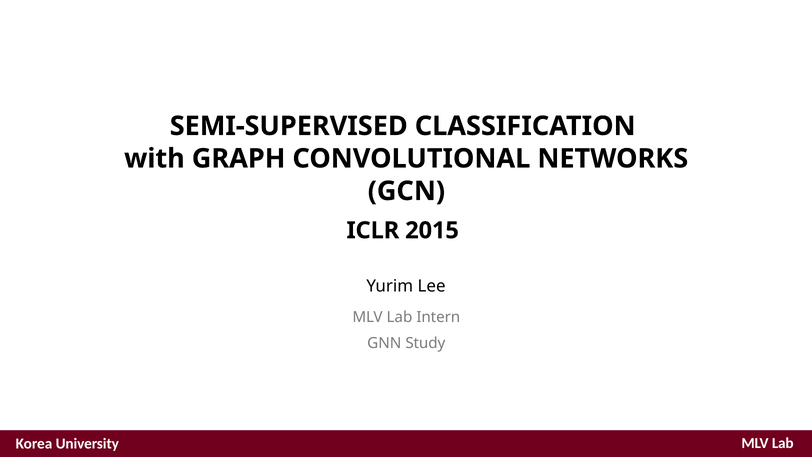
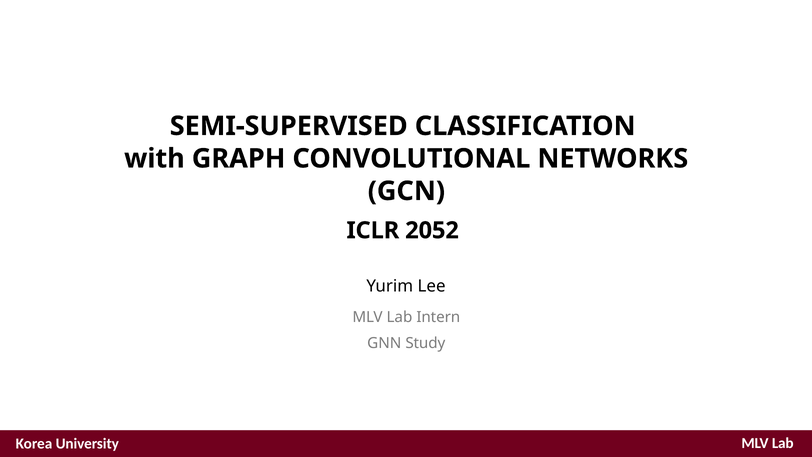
2015: 2015 -> 2052 (432, 230)
